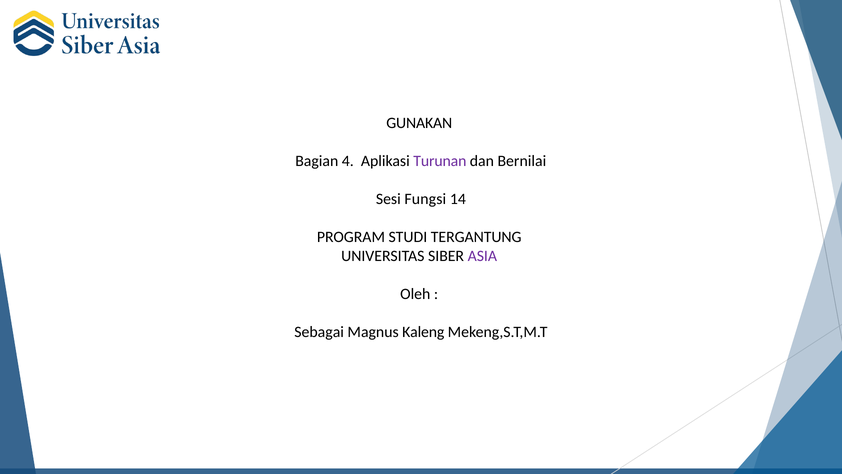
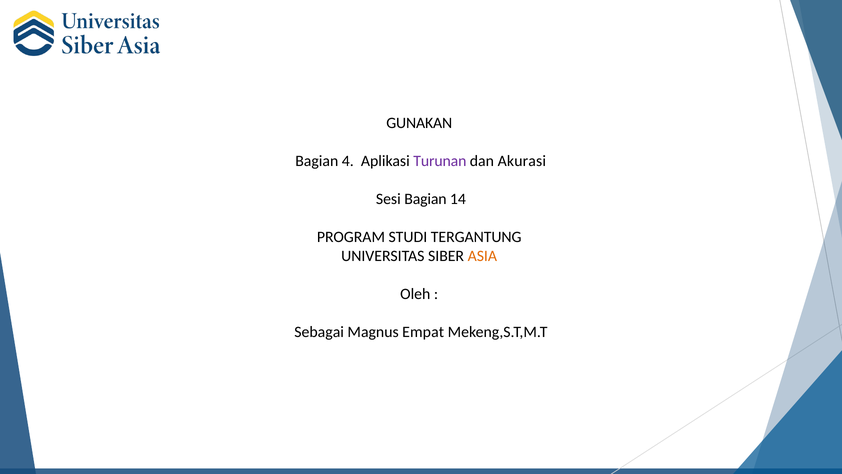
Bernilai: Bernilai -> Akurasi (522, 161)
Sesi Fungsi: Fungsi -> Bagian (425, 199)
ASIA colour: purple -> orange (482, 256)
Kaleng: Kaleng -> Empat (423, 332)
